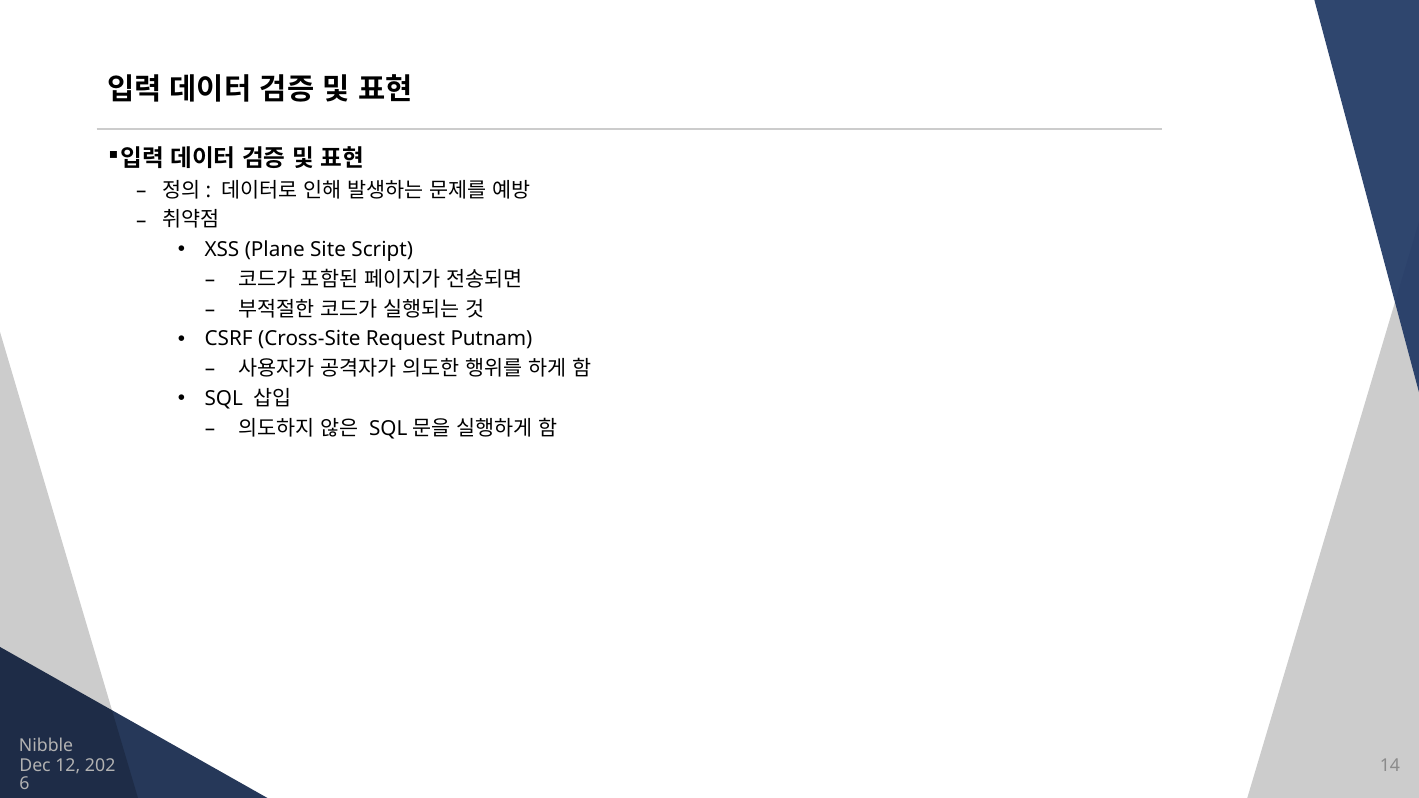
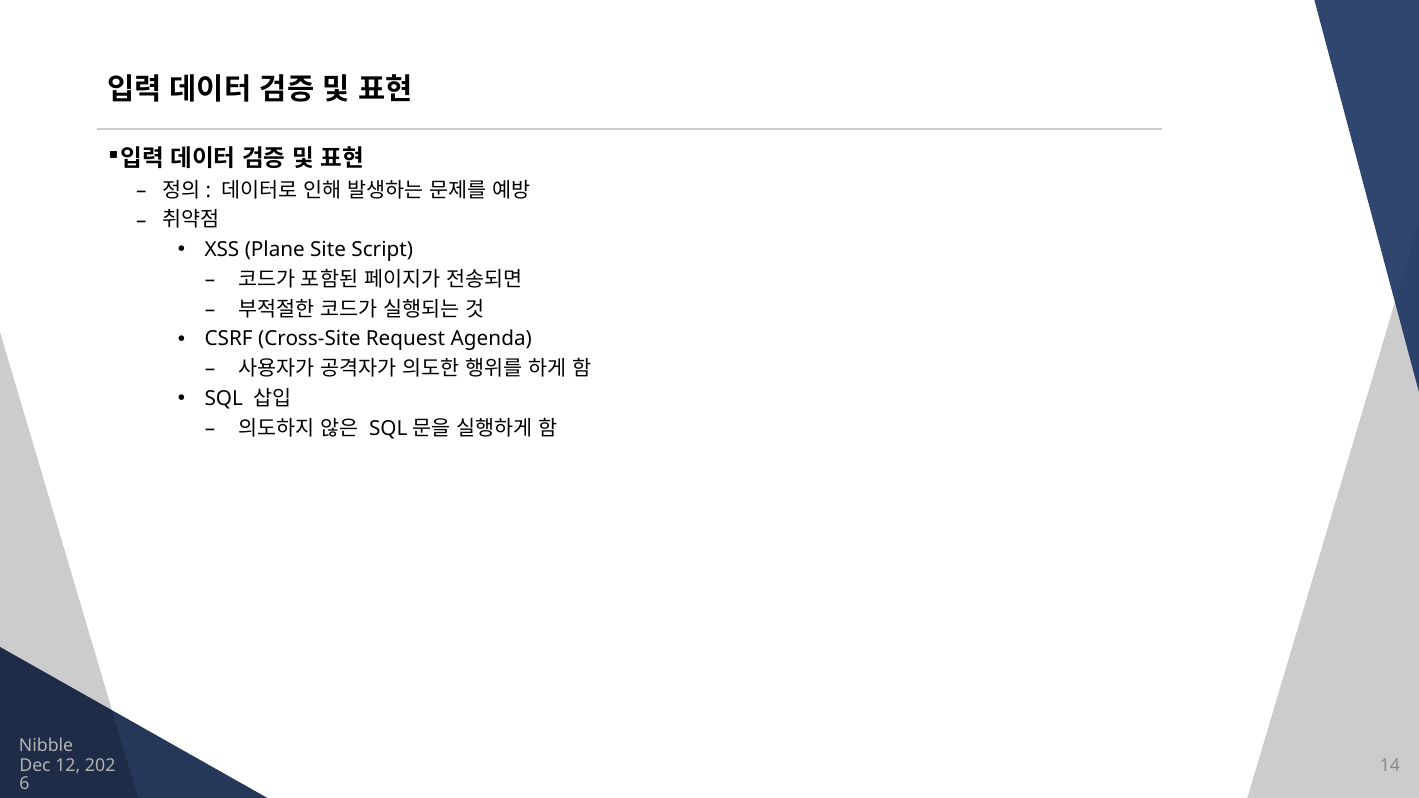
Putnam: Putnam -> Agenda (491, 339)
